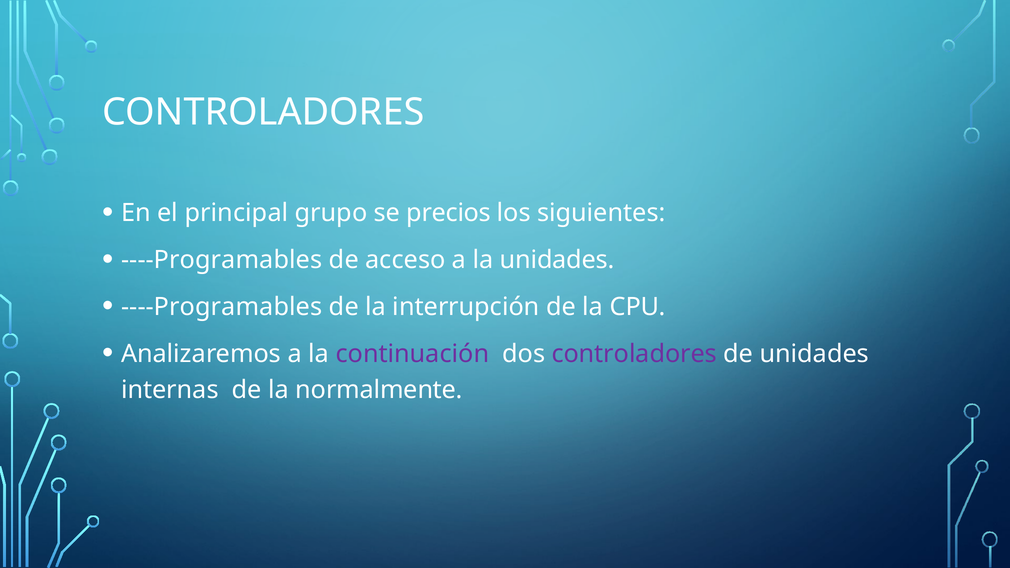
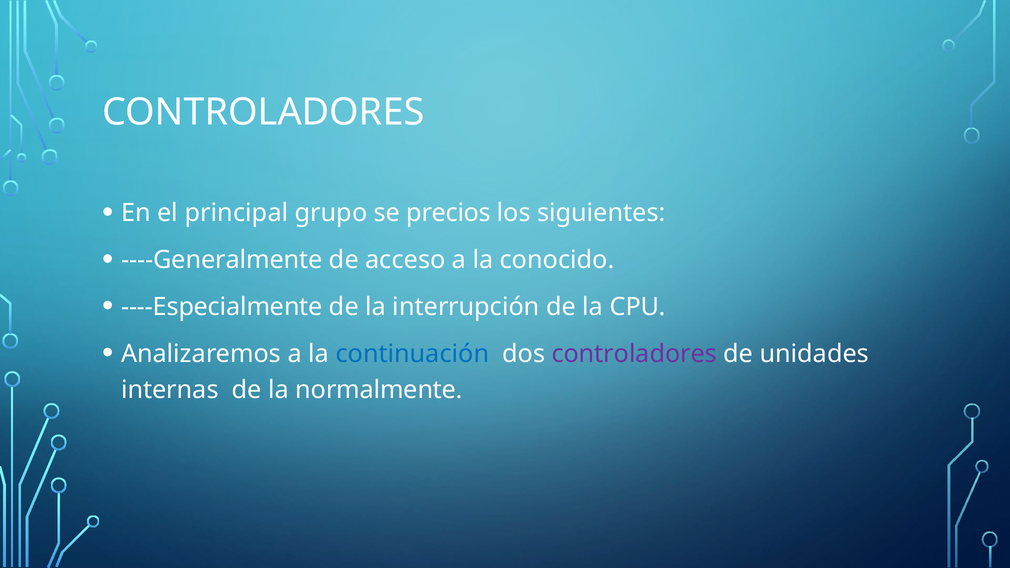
----Programables: ----Programables -> ----Generalmente (222, 260)
la unidades: unidades -> conocido (557, 260)
----Programables: ----Programables -> ----Especialmente (222, 307)
continuación colour: purple -> blue (412, 354)
